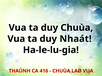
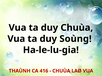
Nhaát: Nhaát -> Soùng (76, 39)
